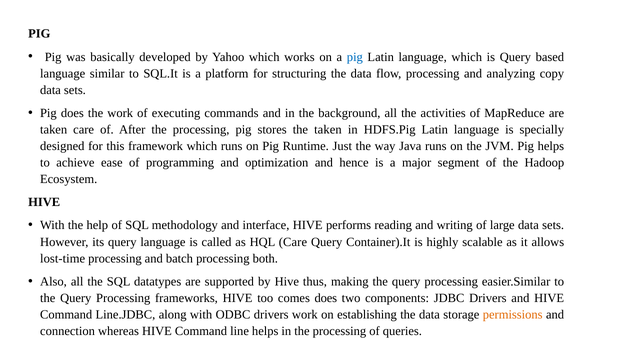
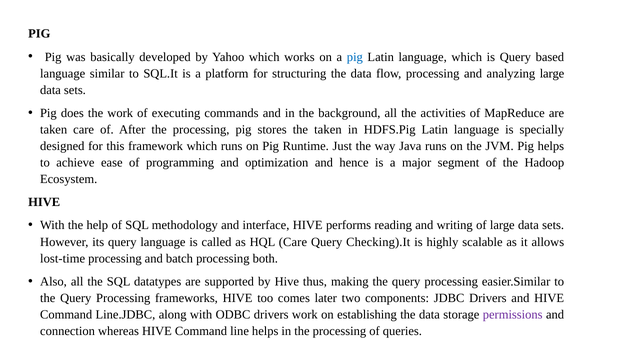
analyzing copy: copy -> large (552, 73)
Container).It: Container).It -> Checking).It (378, 242)
comes does: does -> later (326, 298)
permissions colour: orange -> purple (513, 315)
